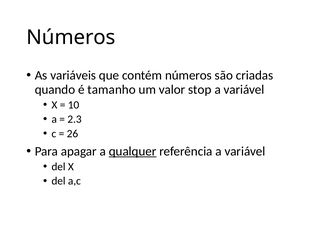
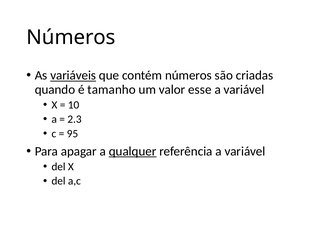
variáveis underline: none -> present (73, 76)
stop: stop -> esse (200, 90)
26: 26 -> 95 (72, 134)
